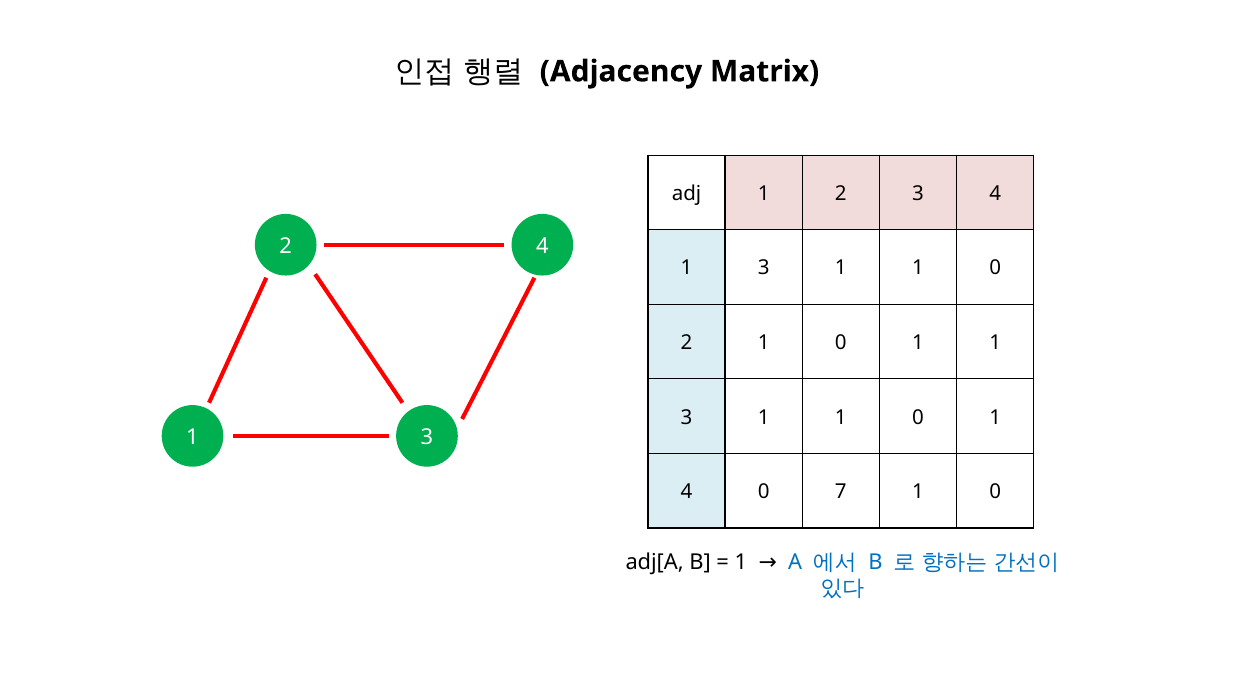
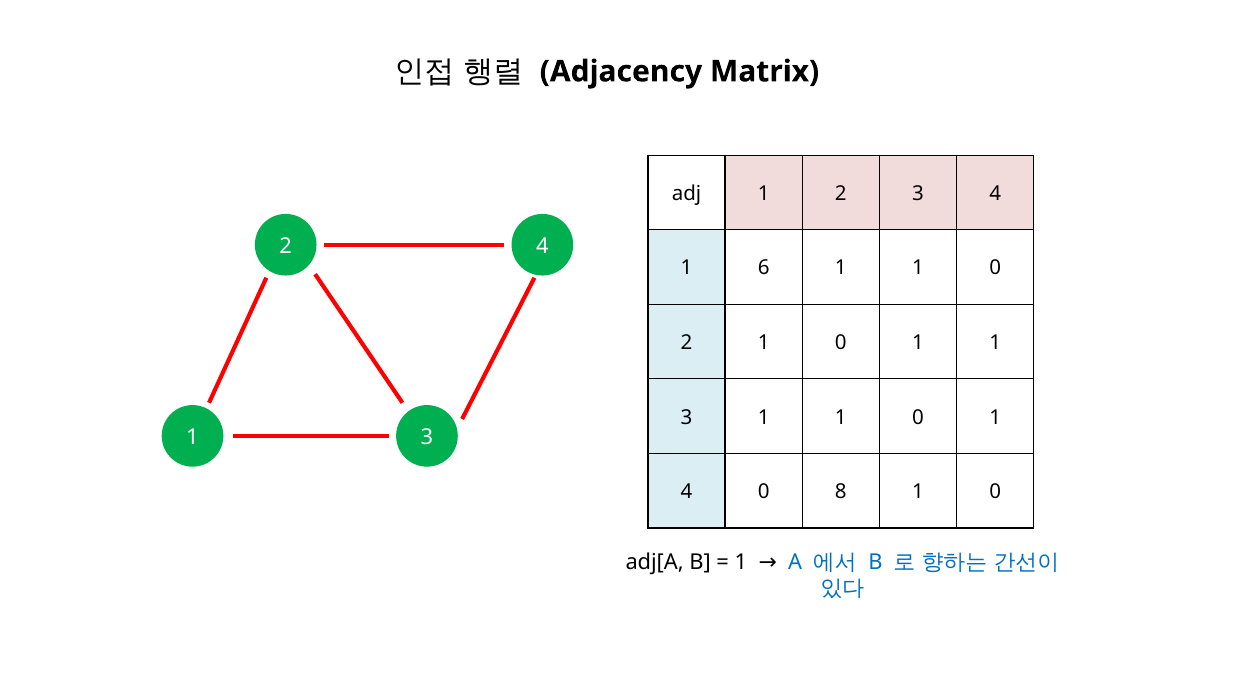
3: 3 -> 6 (764, 268)
7: 7 -> 8 (841, 492)
